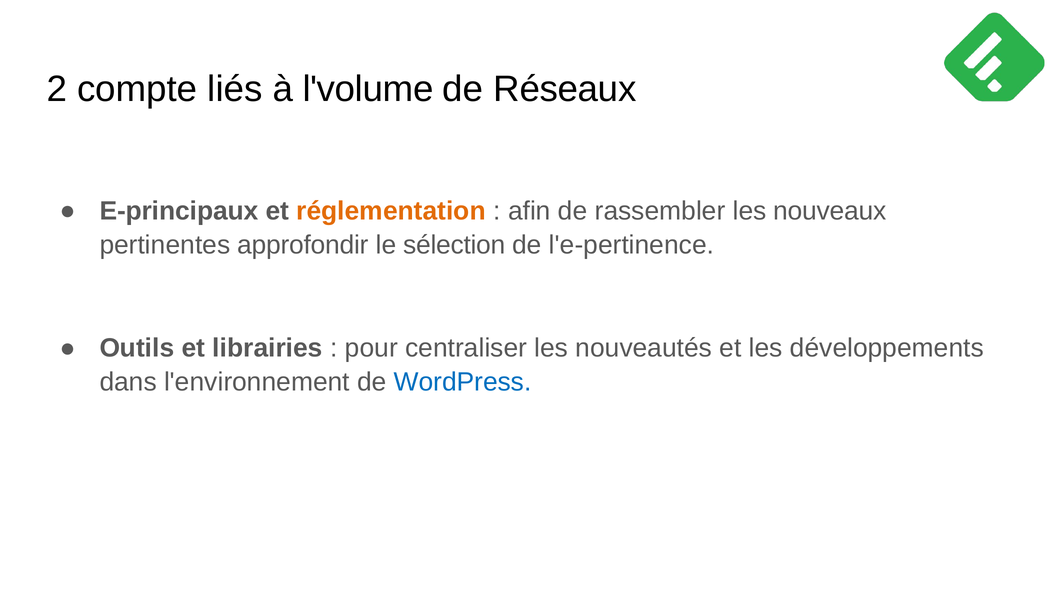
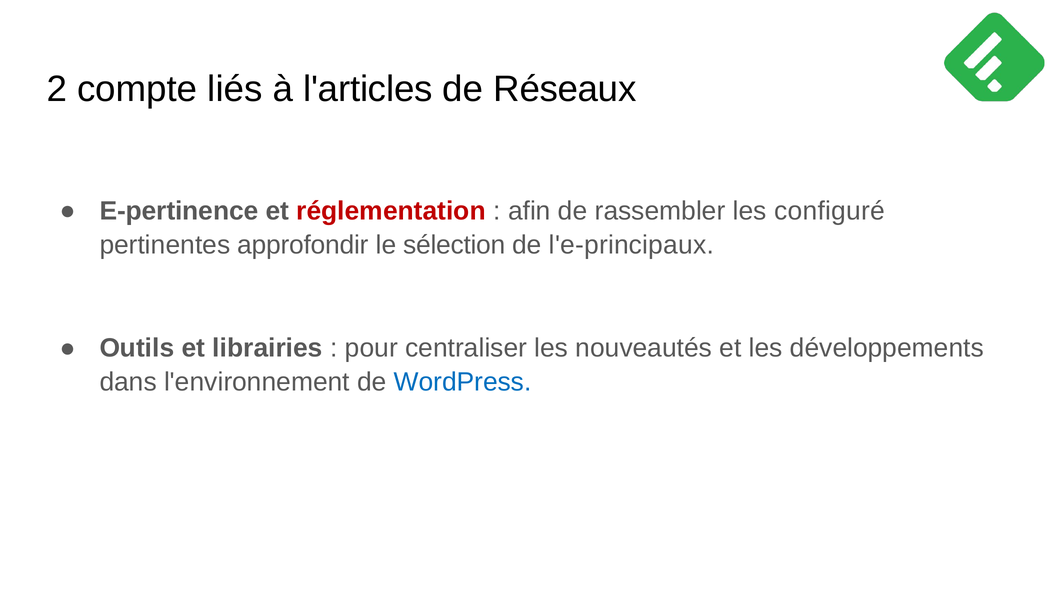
l'volume: l'volume -> l'articles (368, 89)
E-principaux: E-principaux -> E-pertinence (179, 211)
réglementation colour: orange -> red (391, 211)
nouveaux: nouveaux -> configuré (830, 211)
l'e-pertinence: l'e-pertinence -> l'e-principaux (631, 245)
